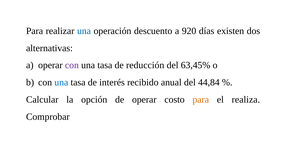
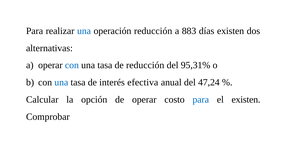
operación descuento: descuento -> reducción (153, 31)
920: 920 -> 883 (189, 31)
con colour: purple -> blue (72, 65)
63,45%: 63,45% -> 95,31% (196, 65)
recibido: recibido -> efectiva (143, 83)
44,84: 44,84 -> 47,24 (209, 83)
para colour: orange -> blue (201, 100)
el realiza: realiza -> existen (246, 100)
